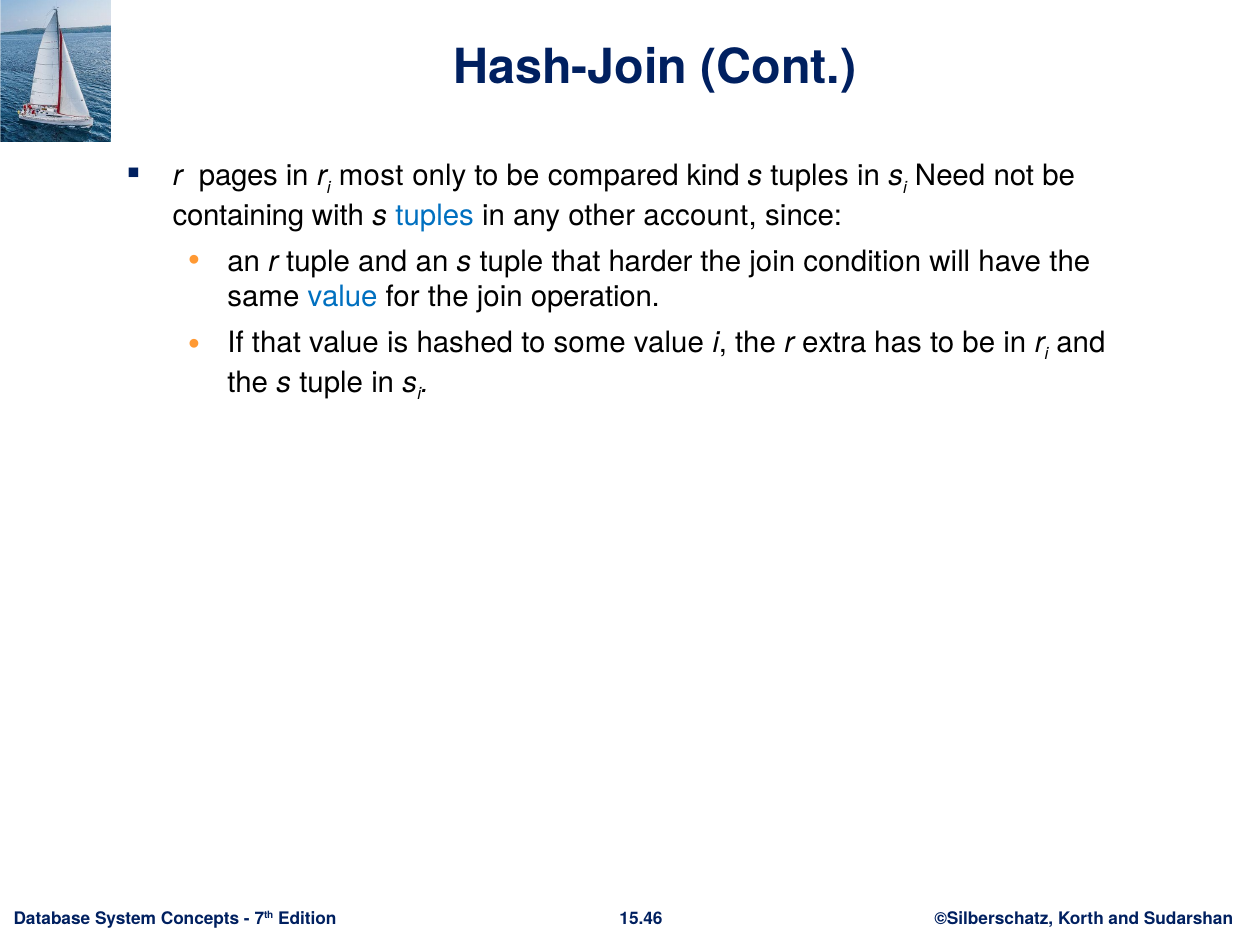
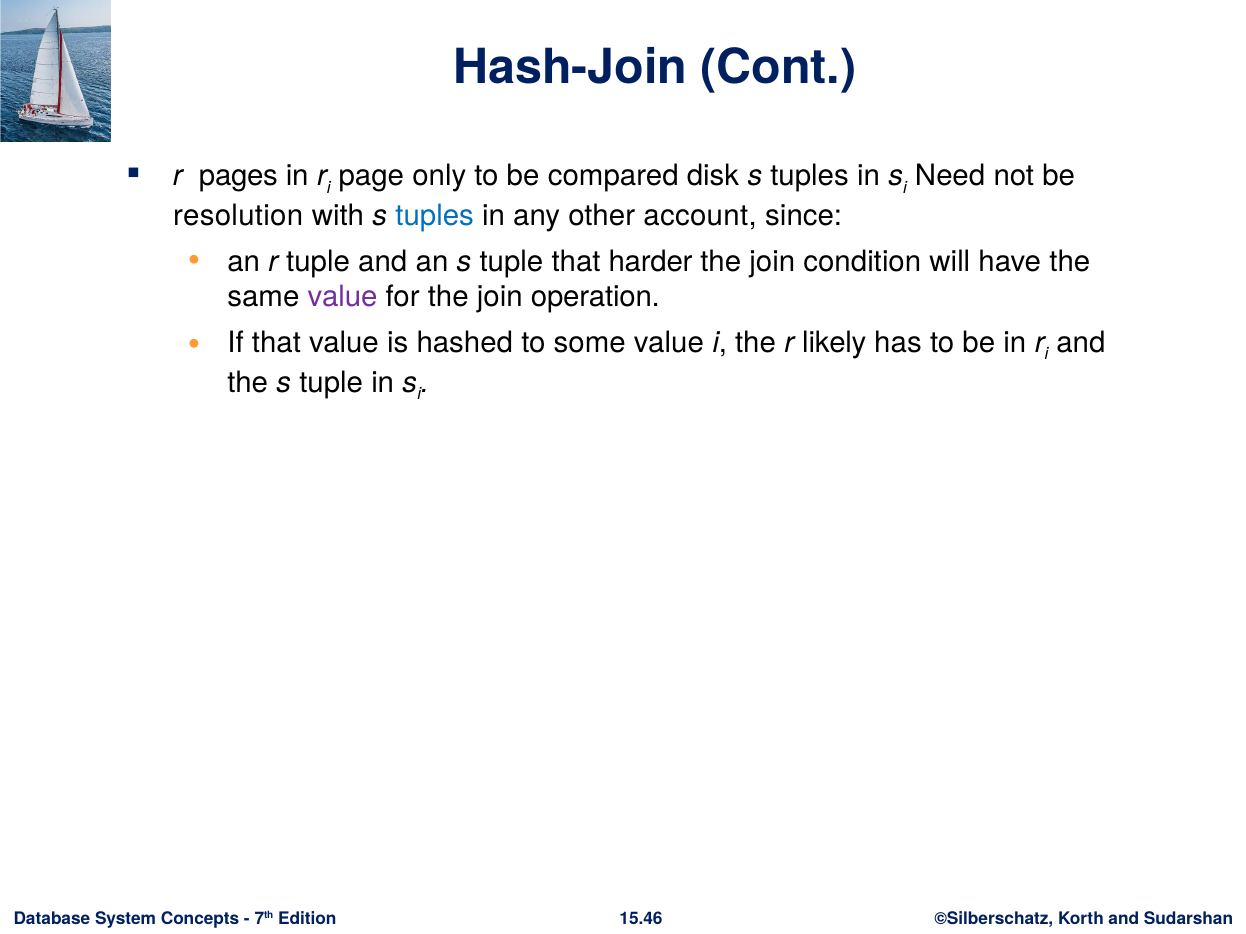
most: most -> page (371, 176)
kind: kind -> disk (713, 176)
containing: containing -> resolution (238, 216)
value colour: blue -> purple (342, 297)
extra: extra -> likely (834, 343)
